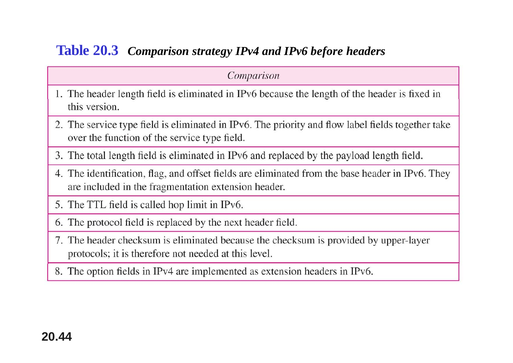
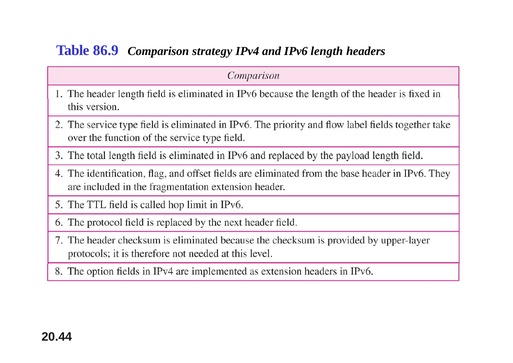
20.3: 20.3 -> 86.9 (106, 50)
before: before -> length (327, 51)
